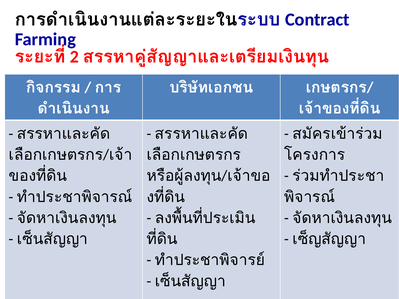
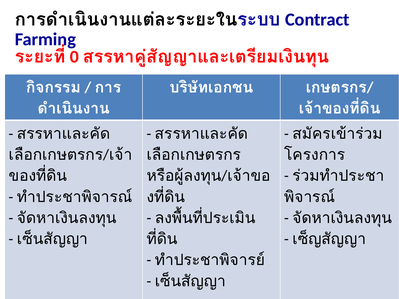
2: 2 -> 0 (74, 57)
